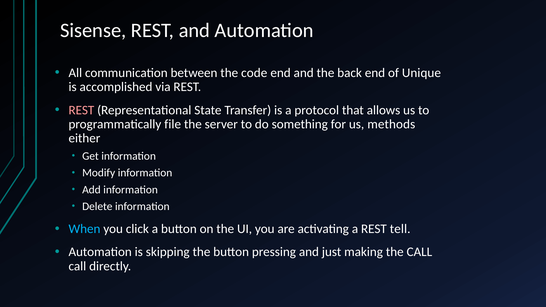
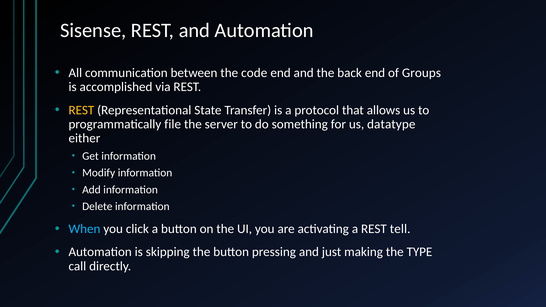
Unique: Unique -> Groups (421, 73)
REST colour: pink -> yellow (81, 110)
methods: methods -> datatype (391, 124)
the CALL: CALL -> TYPE (419, 252)
